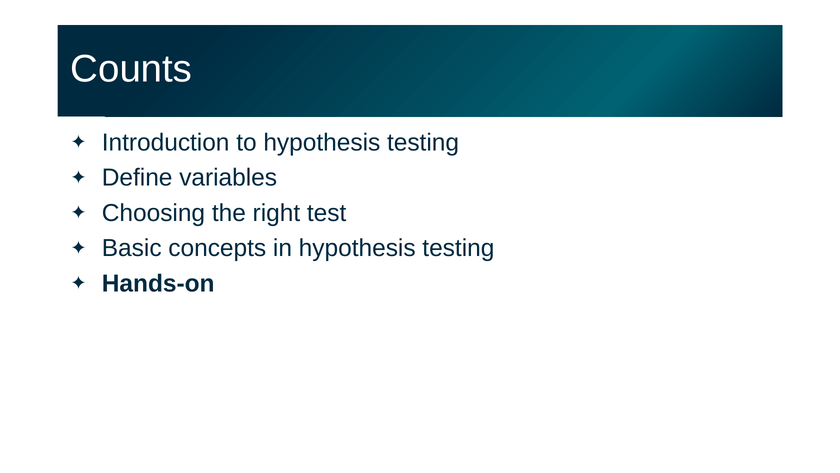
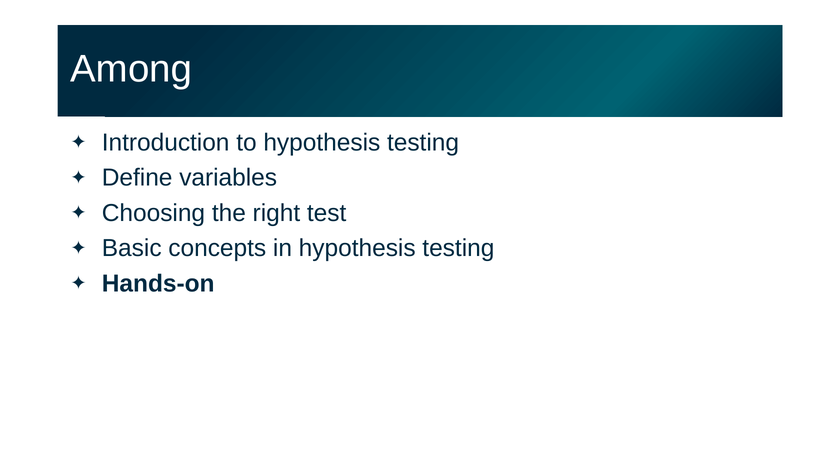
Counts: Counts -> Among (131, 69)
